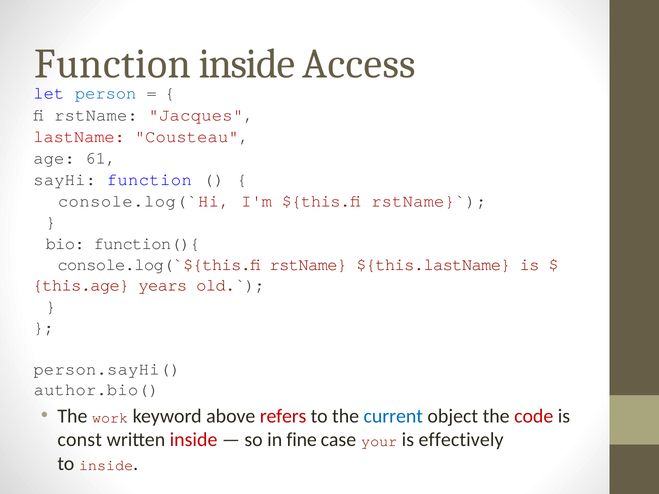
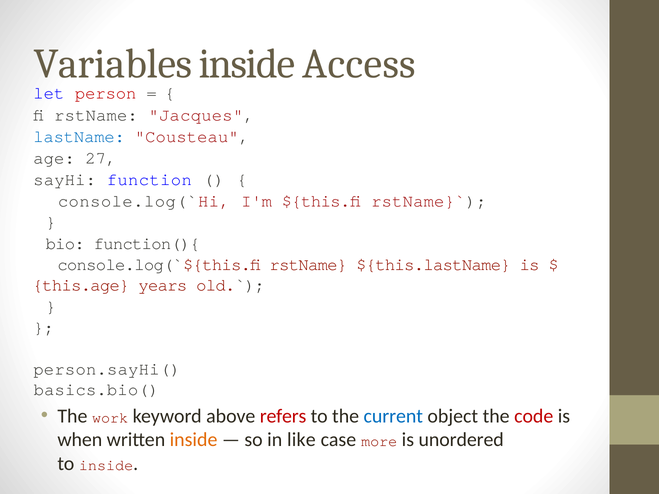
Function: Function -> Variables (113, 64)
person colour: blue -> red (106, 93)
lastName colour: red -> blue (79, 136)
61: 61 -> 27 (101, 158)
author.bio(: author.bio( -> basics.bio( (96, 390)
const: const -> when (80, 440)
inside colour: red -> orange (194, 440)
fine: fine -> like (301, 440)
your: your -> more (379, 442)
effectively: effectively -> unordered (461, 440)
